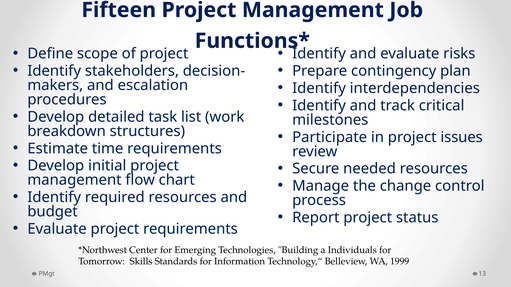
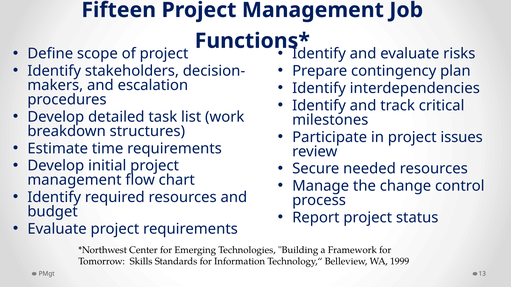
Individuals: Individuals -> Framework (352, 250)
